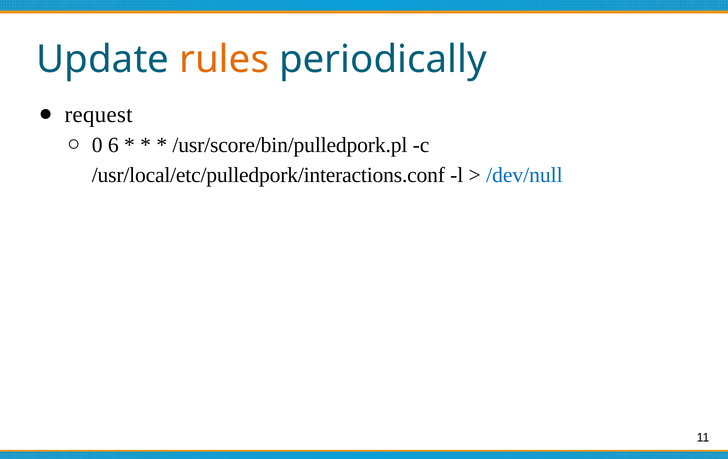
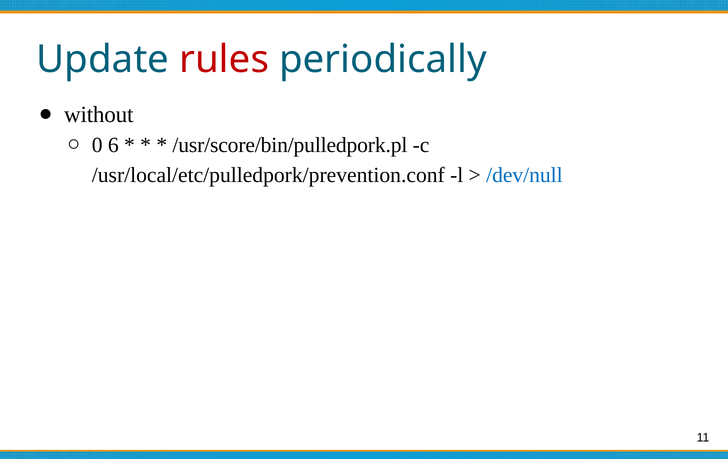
rules colour: orange -> red (224, 59)
request: request -> without (99, 114)
/usr/local/etc/pulledpork/interactions.conf: /usr/local/etc/pulledpork/interactions.conf -> /usr/local/etc/pulledpork/prevention.conf (268, 175)
